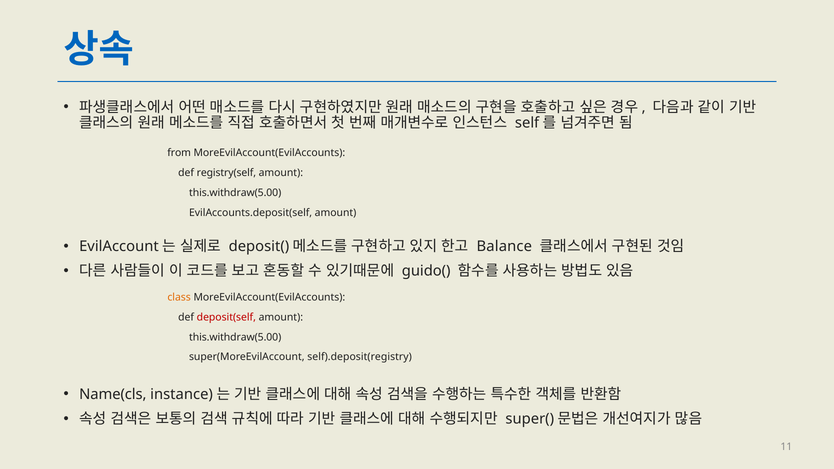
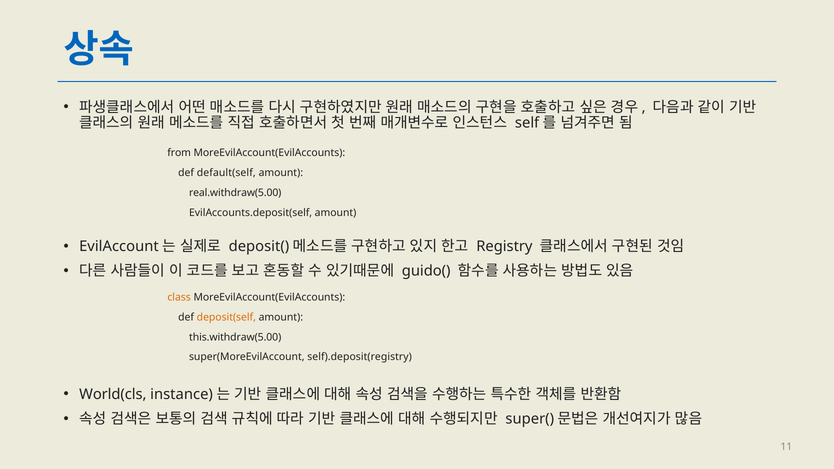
registry(self: registry(self -> default(self (226, 173)
this.withdraw(5.00: this.withdraw(5.00 -> real.withdraw(5.00 (235, 193)
Balance: Balance -> Registry (504, 246)
deposit(self colour: red -> orange (226, 317)
Name(cls: Name(cls -> World(cls (113, 394)
